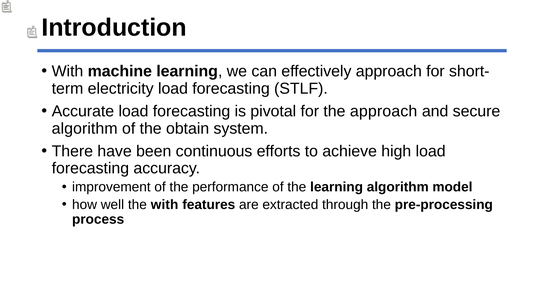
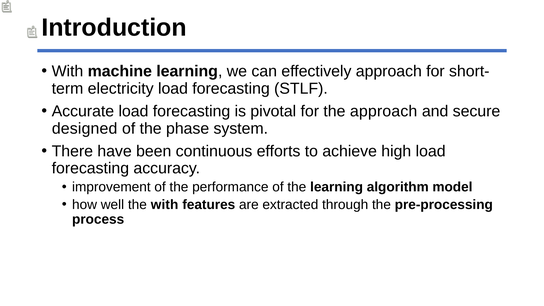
algorithm: algorithm -> designed (85, 128)
obtain: obtain -> phase (188, 128)
